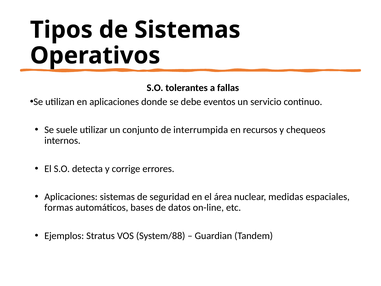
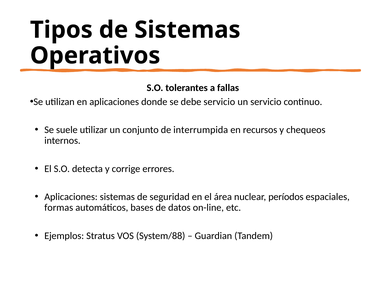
debe eventos: eventos -> servicio (219, 102)
medidas: medidas -> períodos (286, 197)
